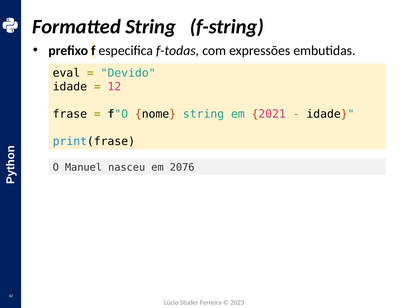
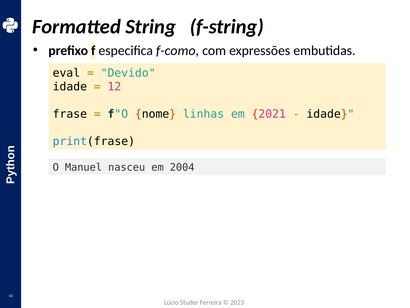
f-todas: f-todas -> f-como (178, 50)
nome string: string -> linhas (204, 114)
2076: 2076 -> 2004 (182, 167)
